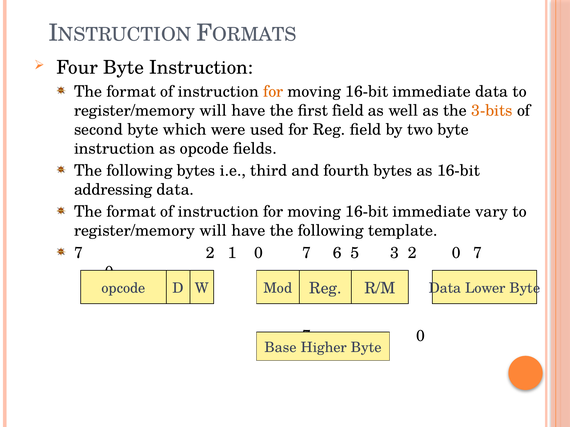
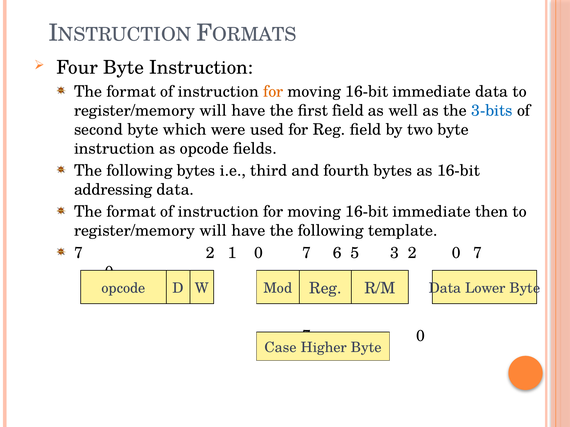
3-bits colour: orange -> blue (492, 111)
vary: vary -> then (492, 212)
Base: Base -> Case (281, 348)
